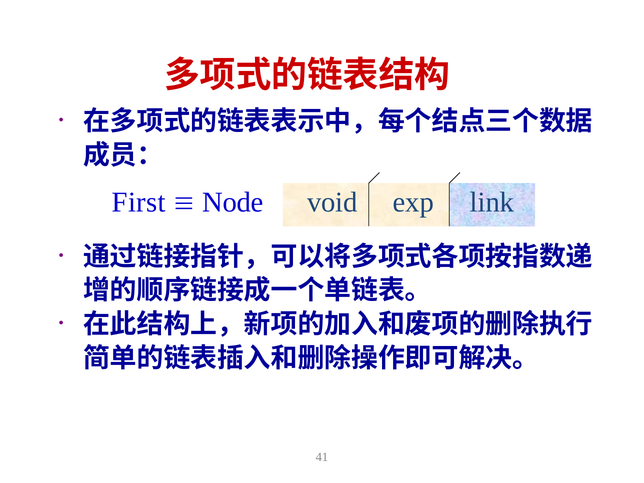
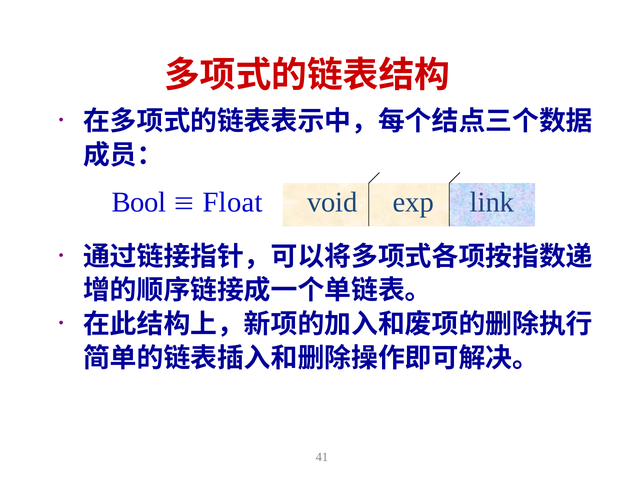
First: First -> Bool (139, 202)
Node: Node -> Float (233, 202)
